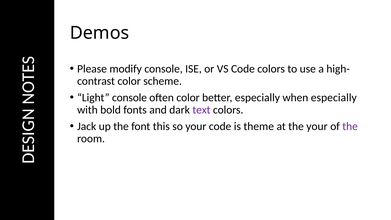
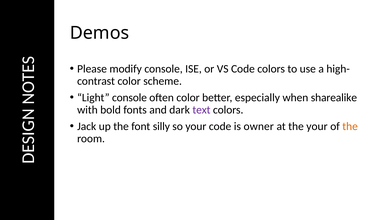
when especially: especially -> sharealike (334, 98)
this: this -> silly (161, 126)
theme: theme -> owner (259, 126)
the colour: purple -> orange (350, 126)
